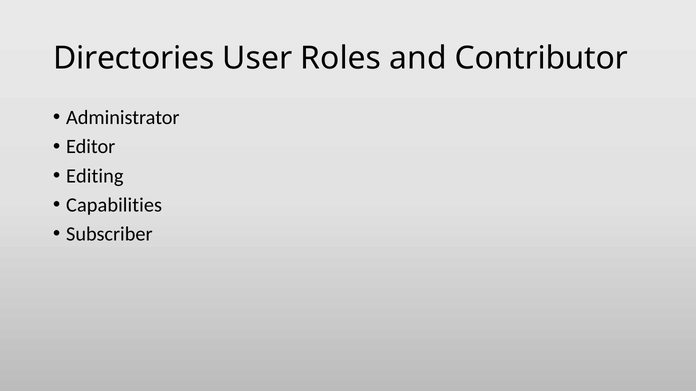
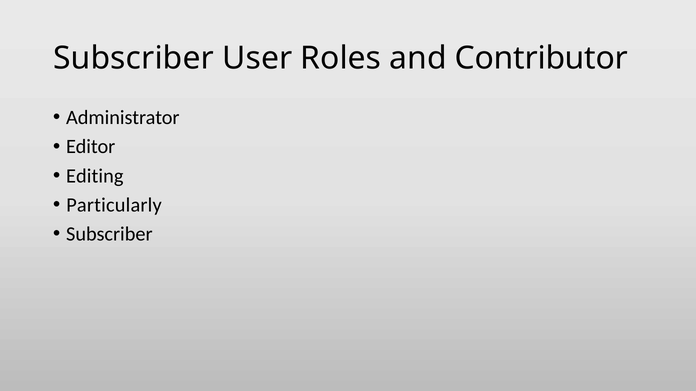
Directories: Directories -> Subscriber (134, 58)
Capabilities: Capabilities -> Particularly (114, 205)
